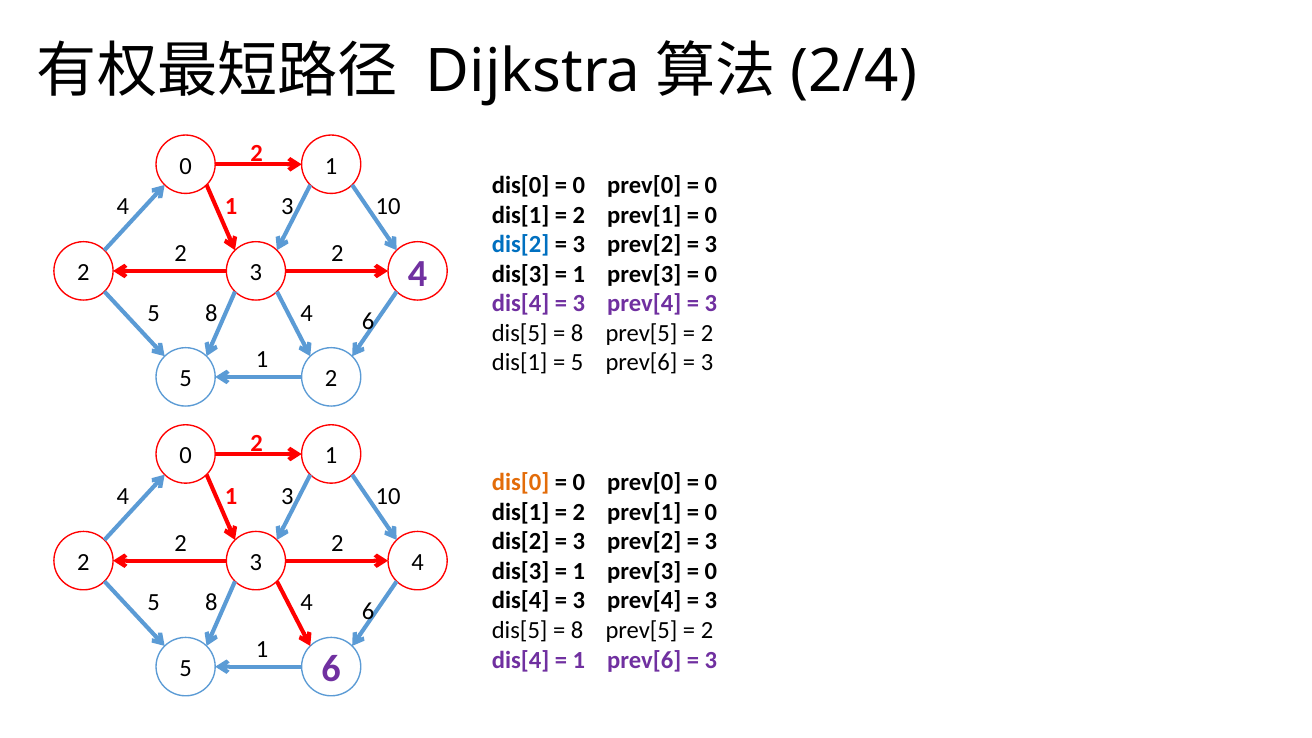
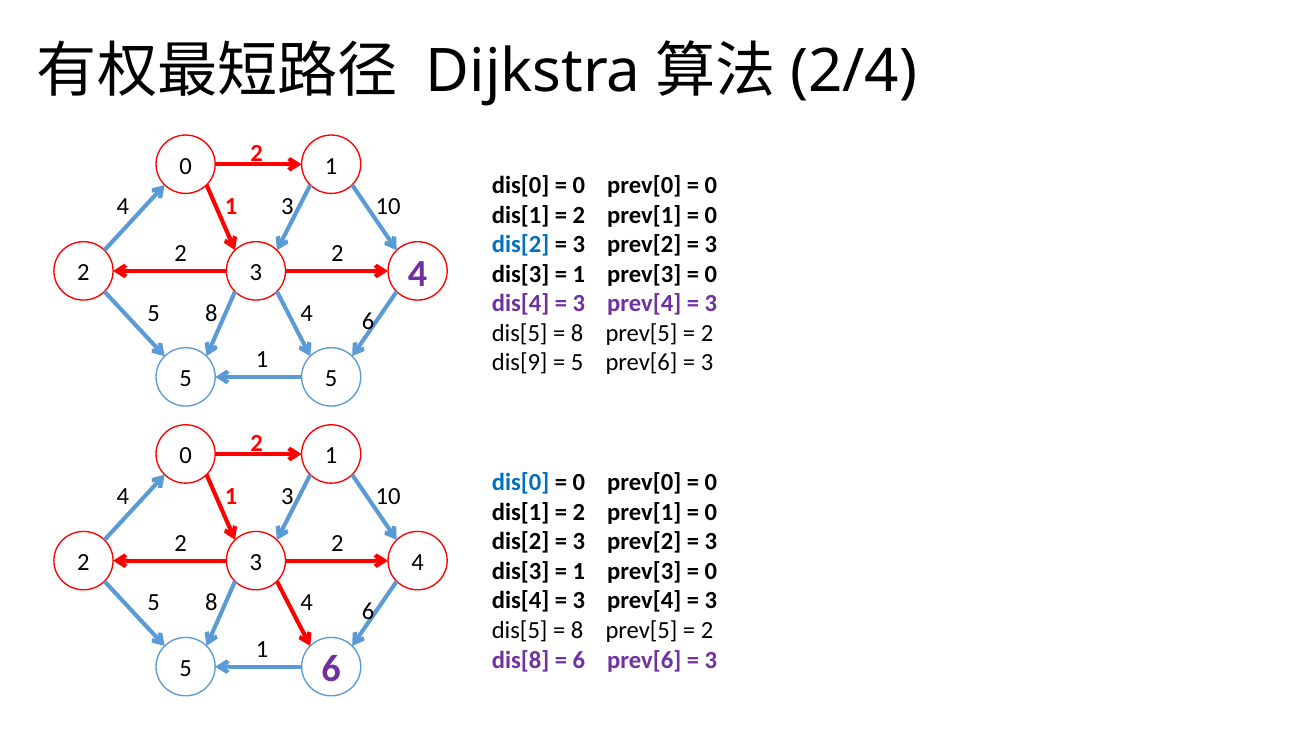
dis[1: dis[1 -> dis[9 (520, 363)
5 2: 2 -> 5 (331, 379)
dis[0 colour: orange -> blue (521, 483)
dis[4: dis[4 -> dis[8 (521, 660)
1: 1 -> 6 (579, 660)
